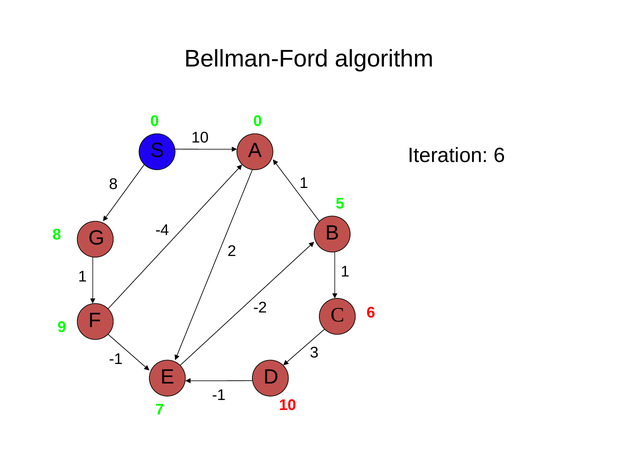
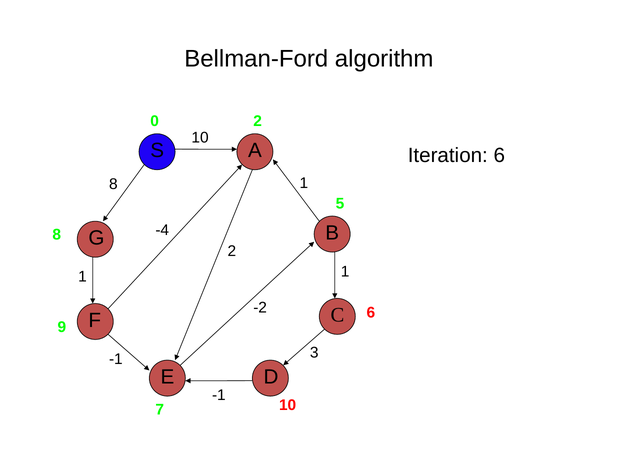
0 0: 0 -> 2 (258, 122)
